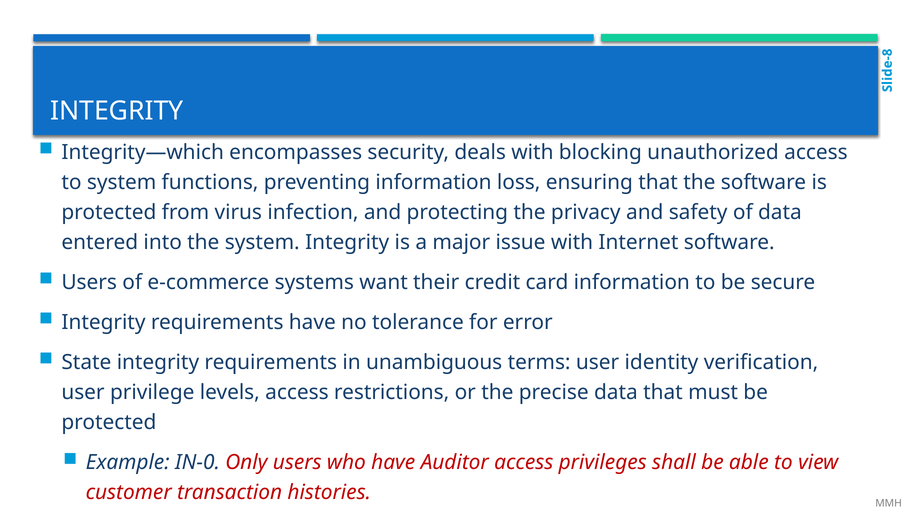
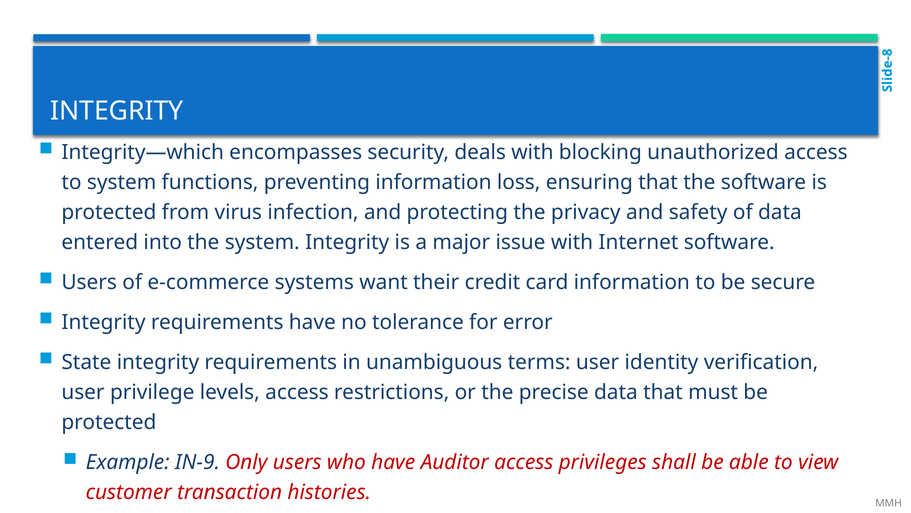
IN-0: IN-0 -> IN-9 (197, 462)
